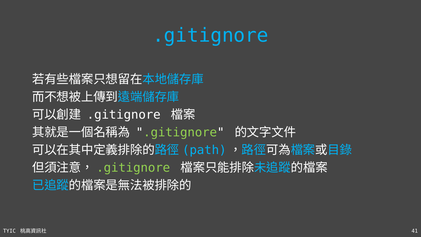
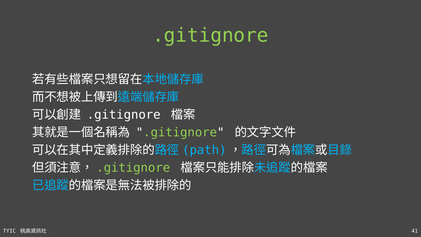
.gitignore colour: light blue -> light green (210, 35)
